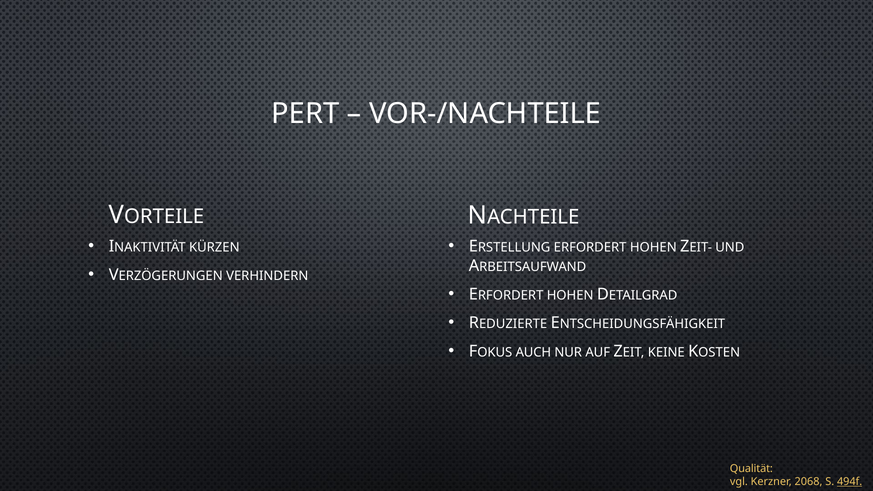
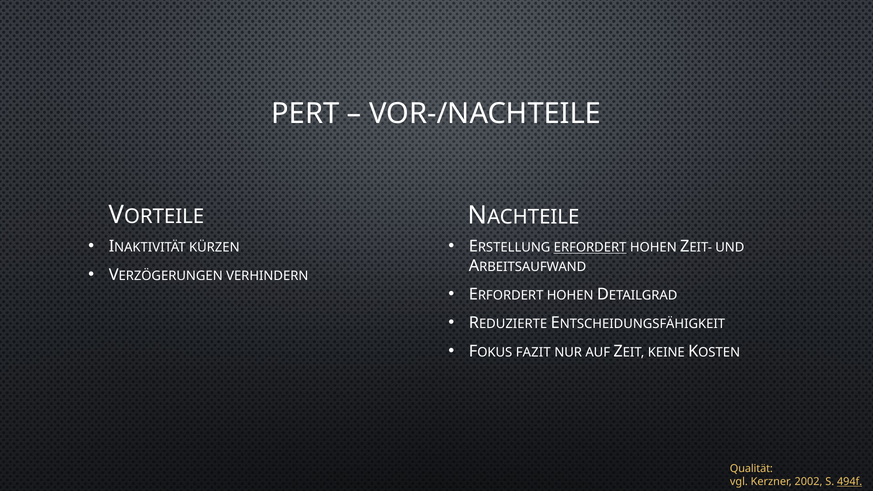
ERFORDERT underline: none -> present (590, 248)
AUCH: AUCH -> FAZIT (533, 352)
2068: 2068 -> 2002 (808, 482)
